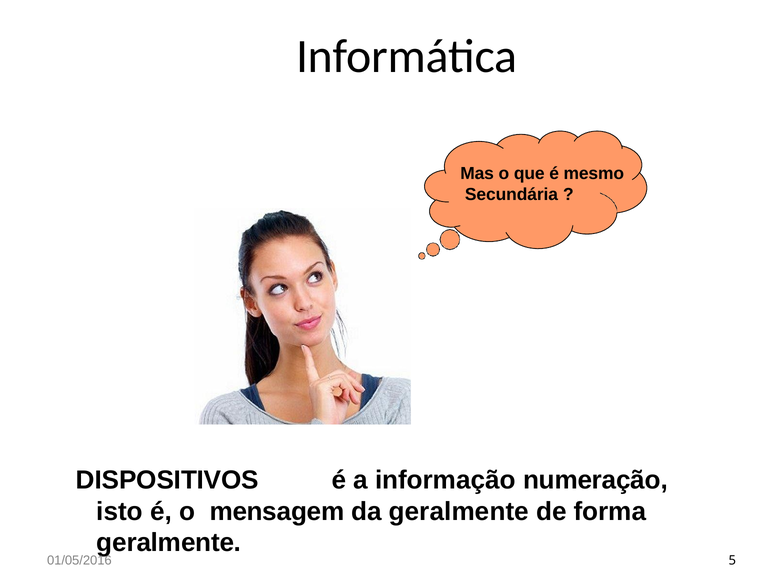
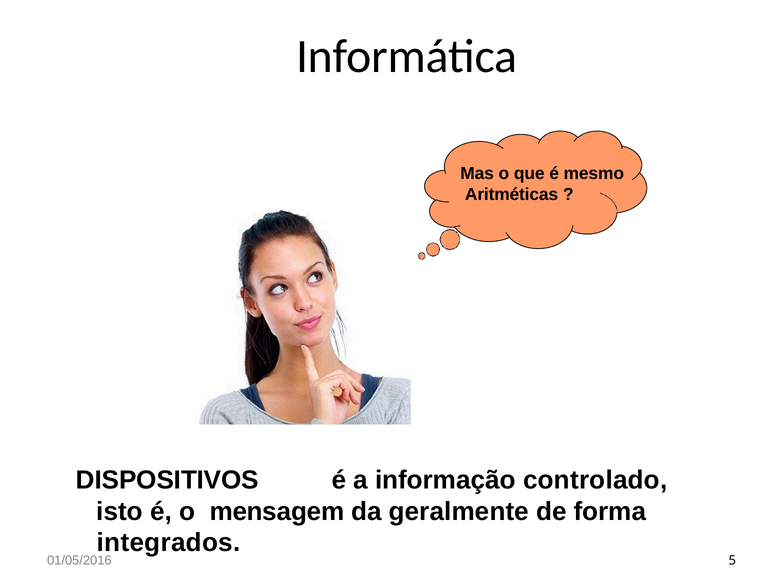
Secundária: Secundária -> Aritméticas (512, 194)
numeração: numeração -> controlado (595, 480)
geralmente: geralmente -> integrados (169, 543)
